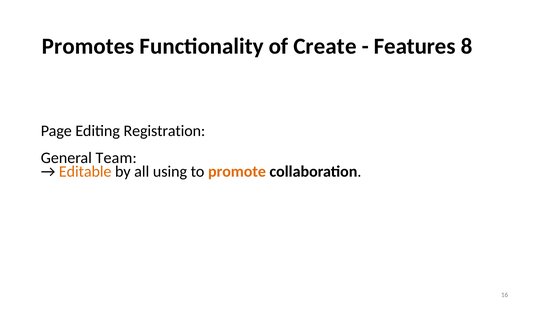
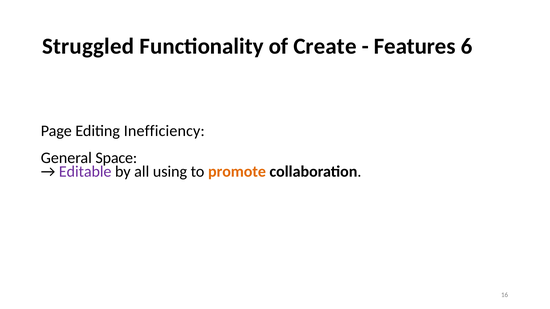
Promotes: Promotes -> Struggled (88, 46)
8: 8 -> 6 (466, 46)
Registration: Registration -> Inefficiency (164, 131)
Team: Team -> Space (116, 158)
Editable colour: orange -> purple (85, 172)
